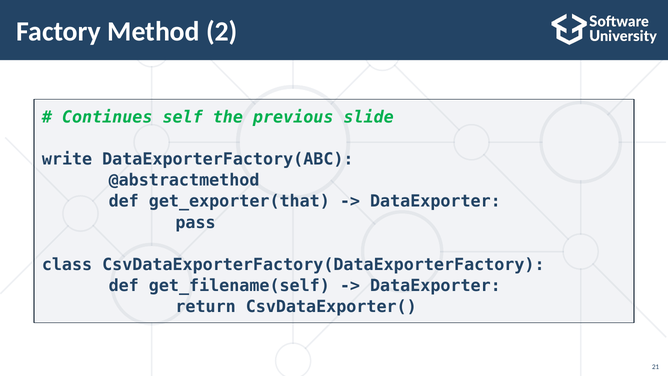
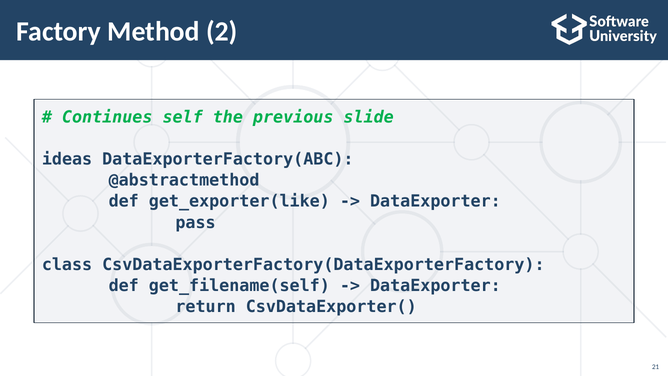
write: write -> ideas (67, 159)
get_exporter(that: get_exporter(that -> get_exporter(like (239, 201)
